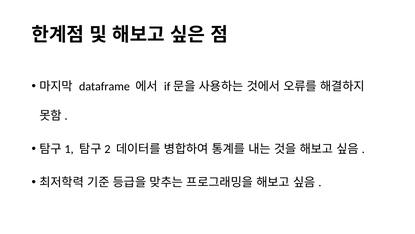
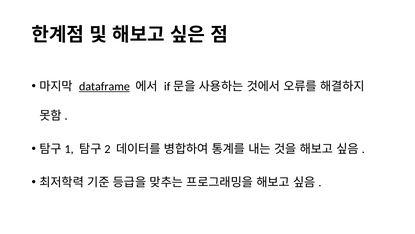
dataframe underline: none -> present (104, 86)
